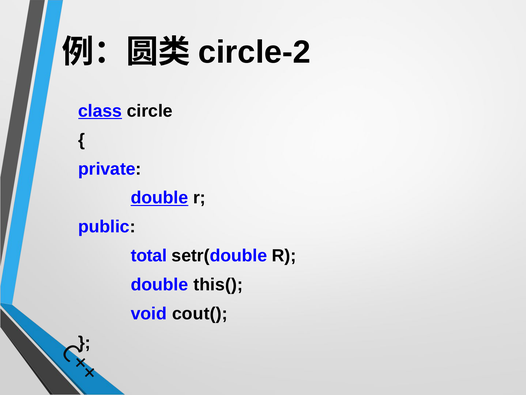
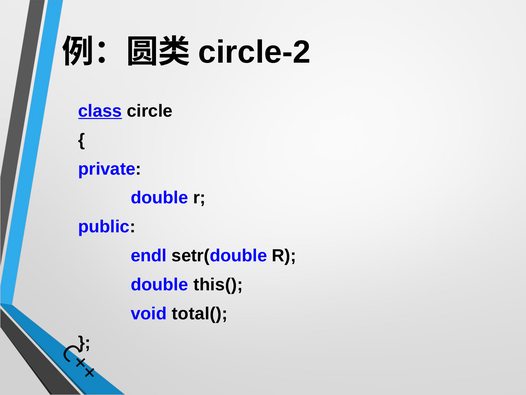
double underline: present -> none (159, 198)
total: total -> endl (149, 255)
cout(: cout( -> total( (200, 313)
